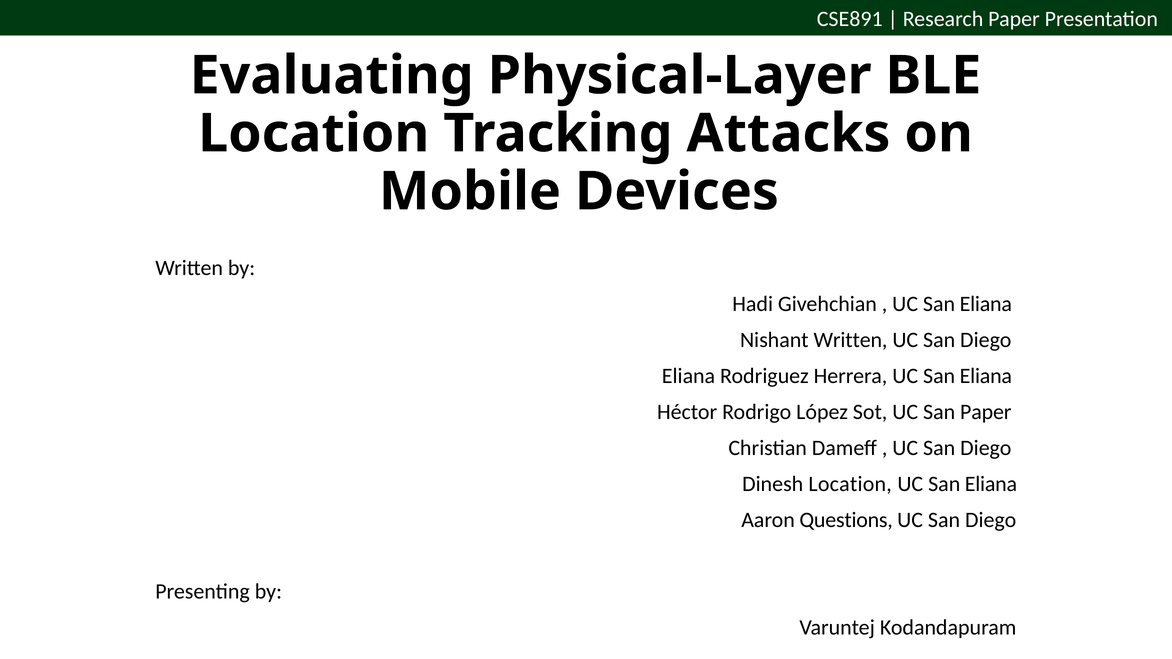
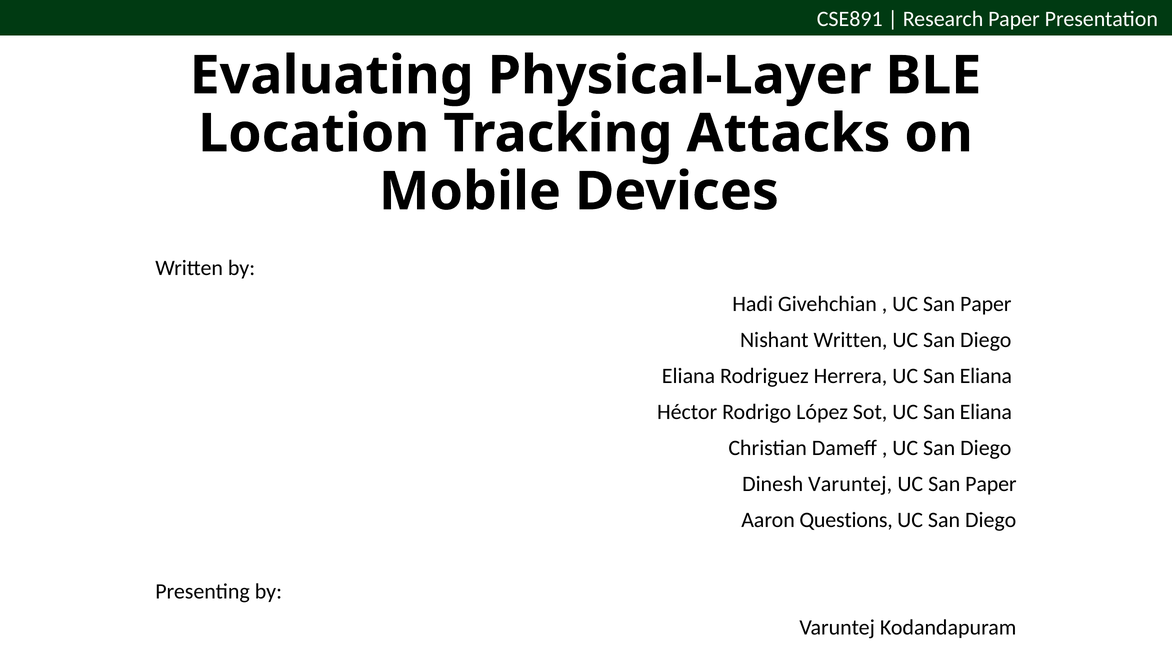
Eliana: Eliana -> Paper (986, 304)
Sot UC San Paper: Paper -> Eliana (986, 412)
Dinesh Location: Location -> Varuntej (850, 484)
Eliana: Eliana -> Paper (991, 484)
